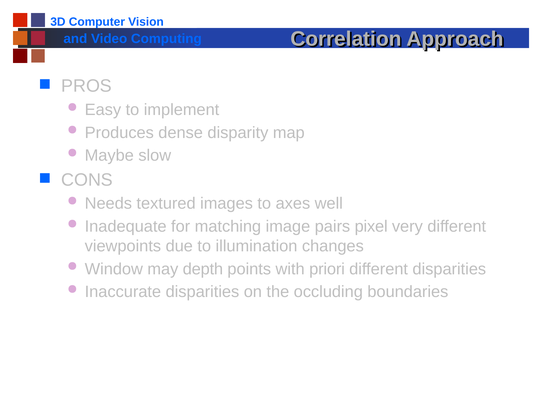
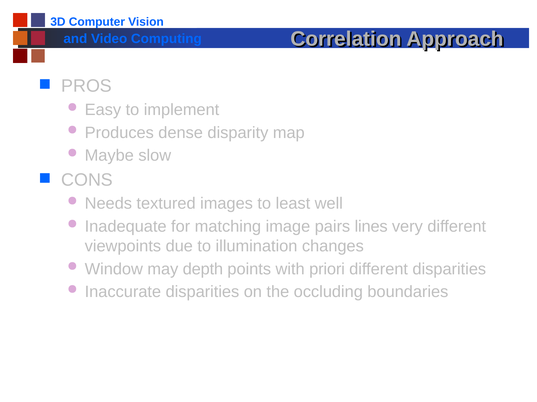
axes: axes -> least (293, 204)
pixel: pixel -> lines (371, 227)
